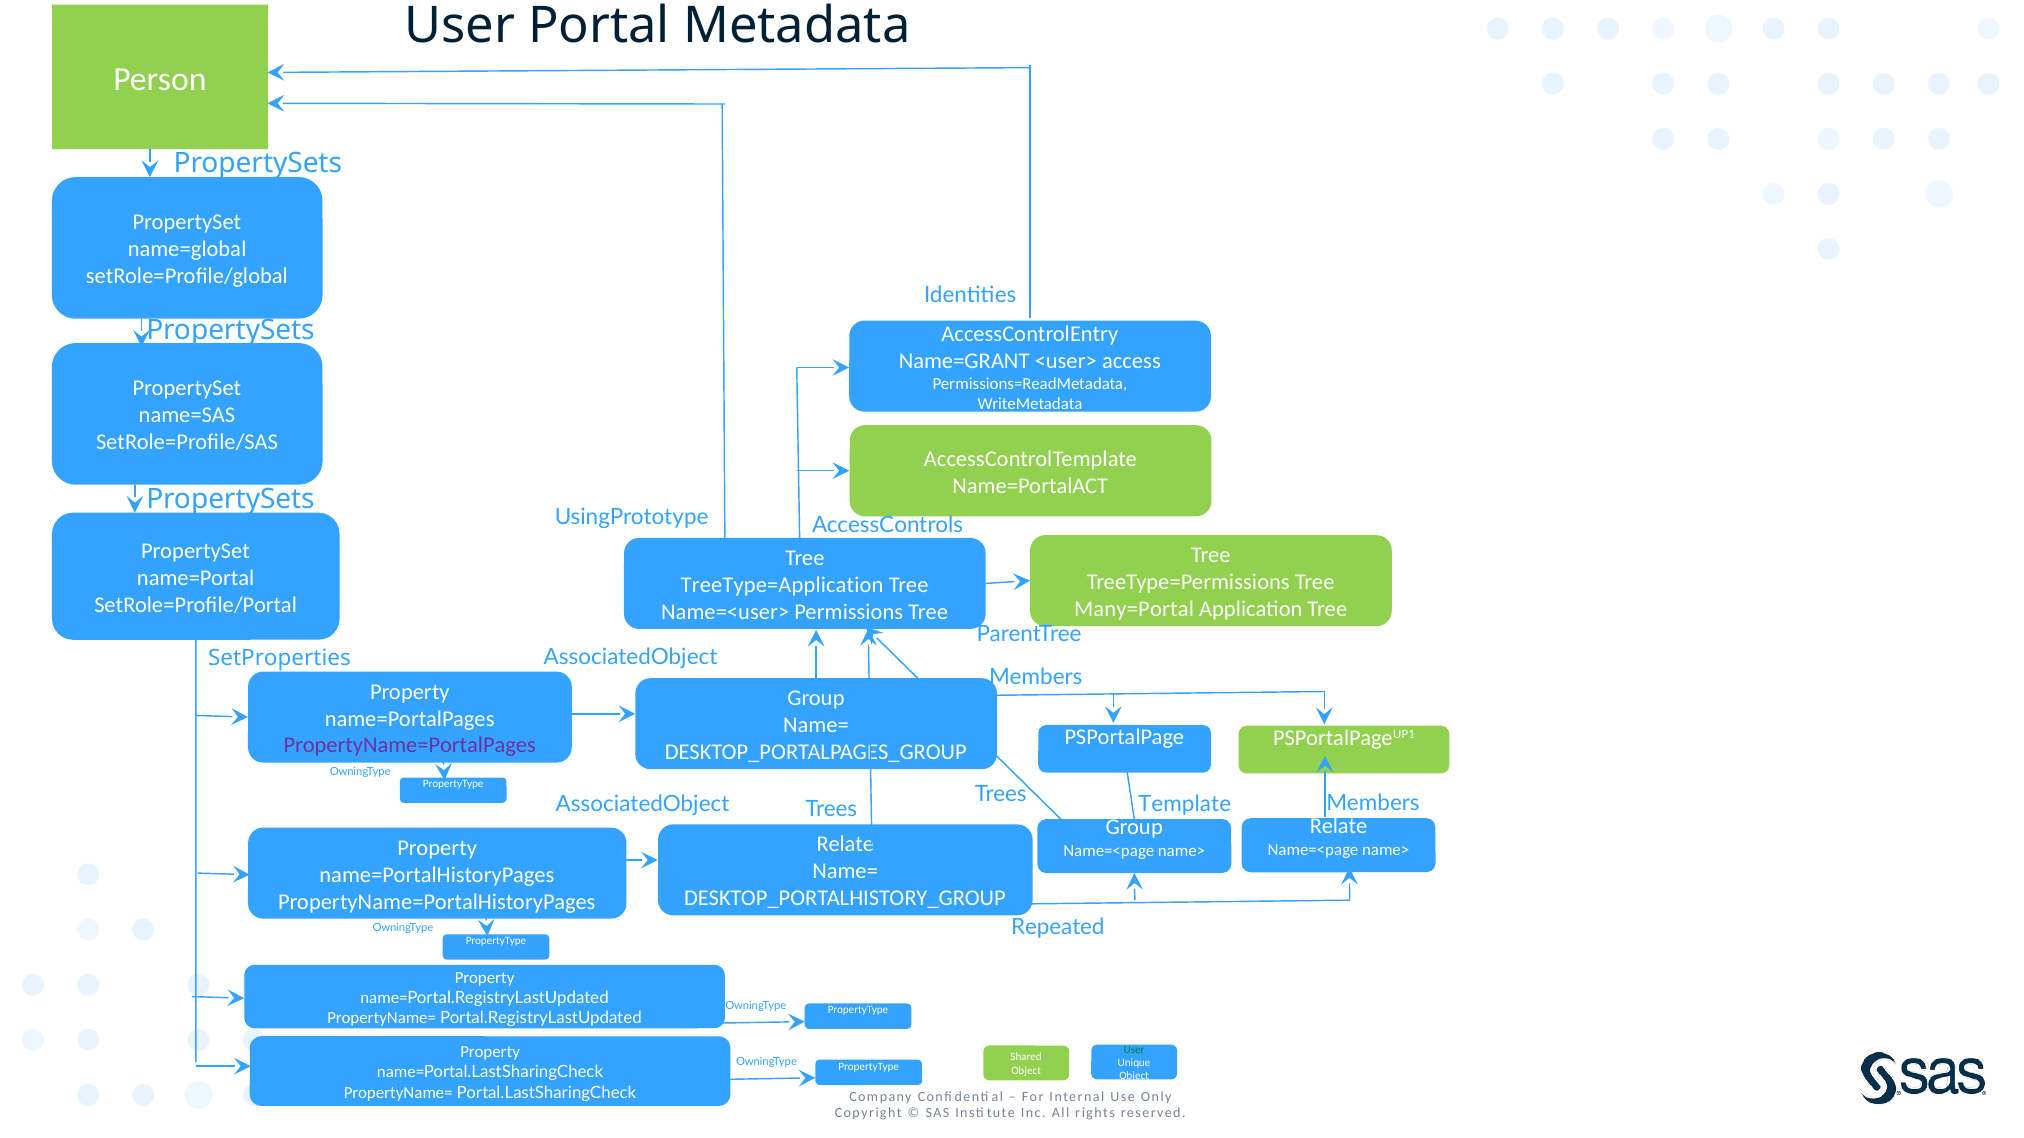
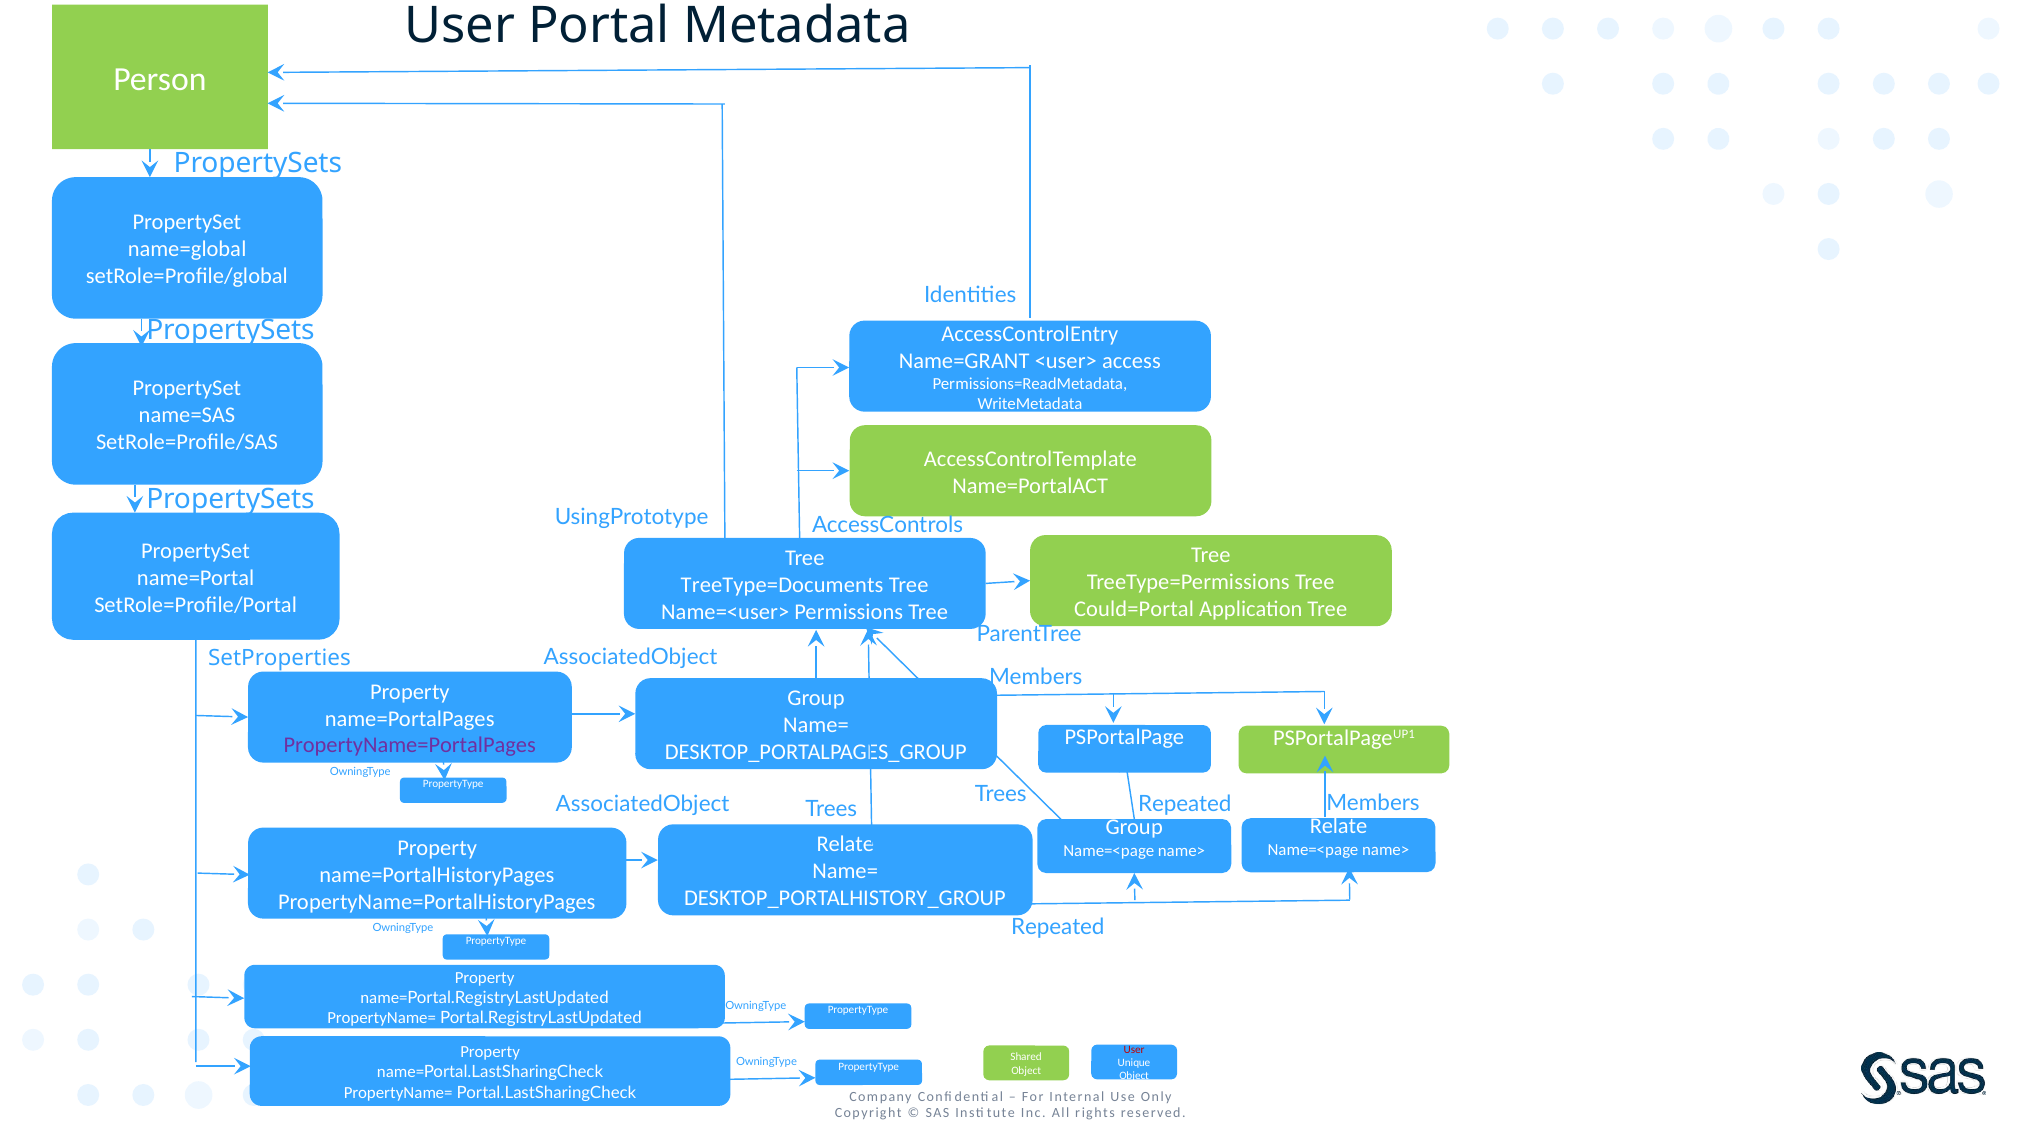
TreeType=Application: TreeType=Application -> TreeType=Documents (782, 585)
Many=Portal: Many=Portal -> Could=Portal (1134, 609)
Template: Template -> Repeated (1185, 804)
User colour: green -> red (1134, 1050)
